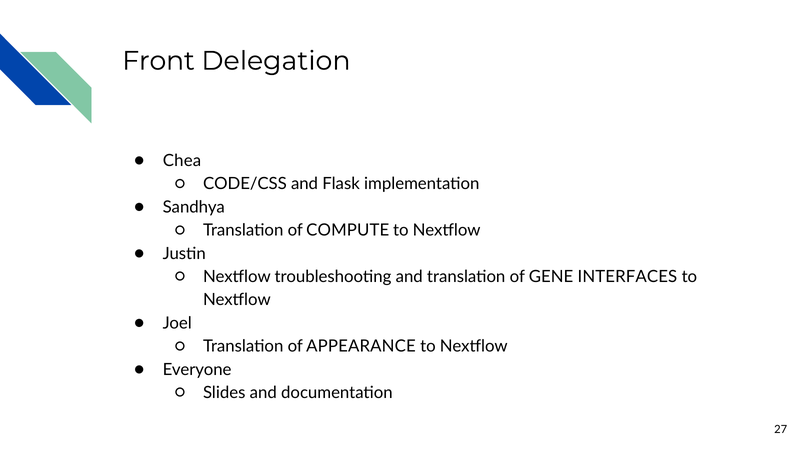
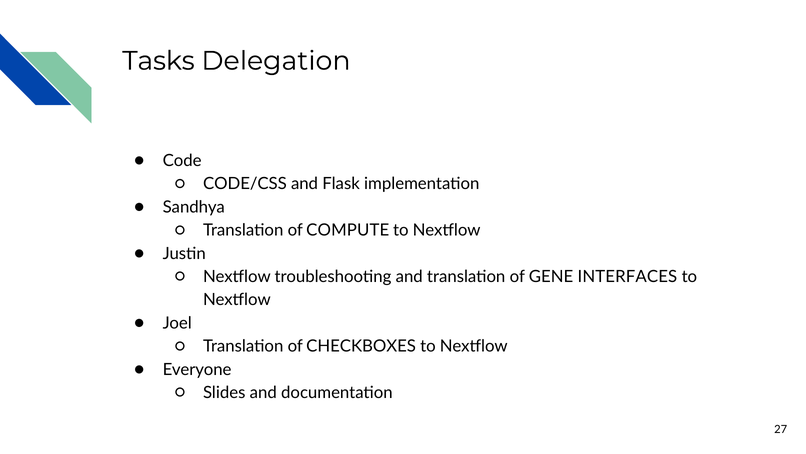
Front: Front -> Tasks (158, 61)
Chea: Chea -> Code (182, 160)
APPEARANCE: APPEARANCE -> CHECKBOXES (361, 346)
